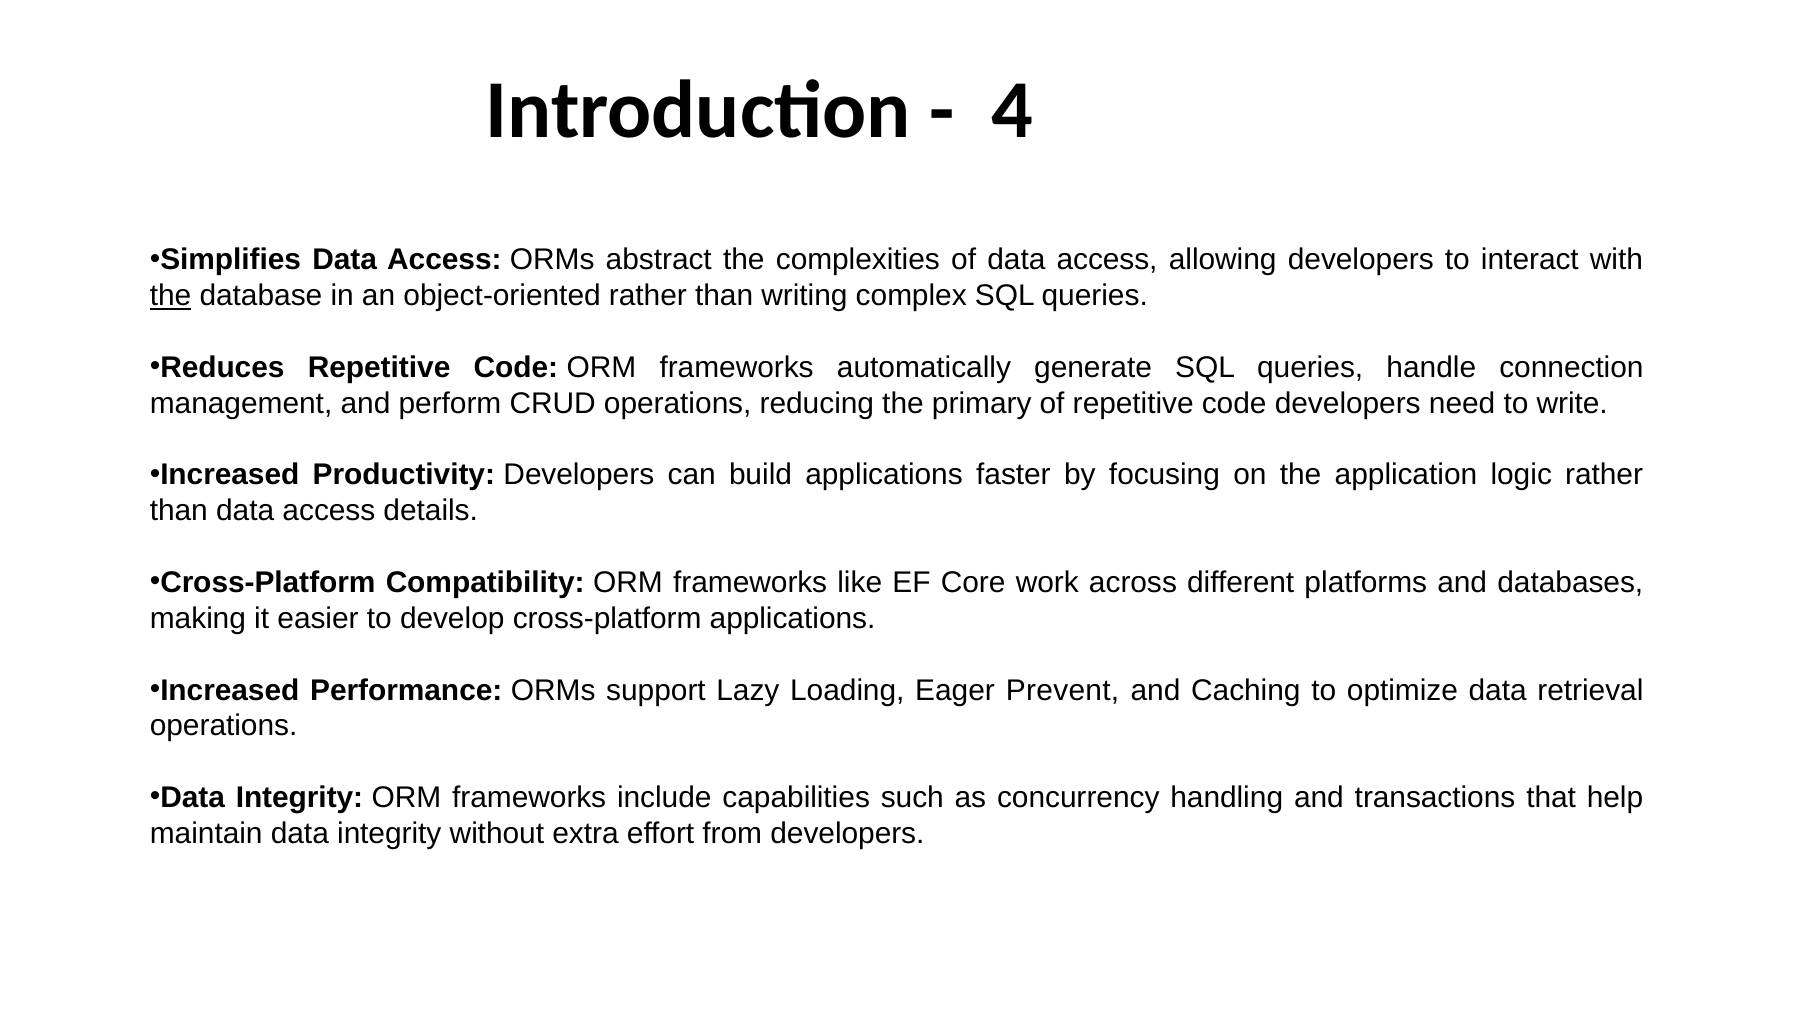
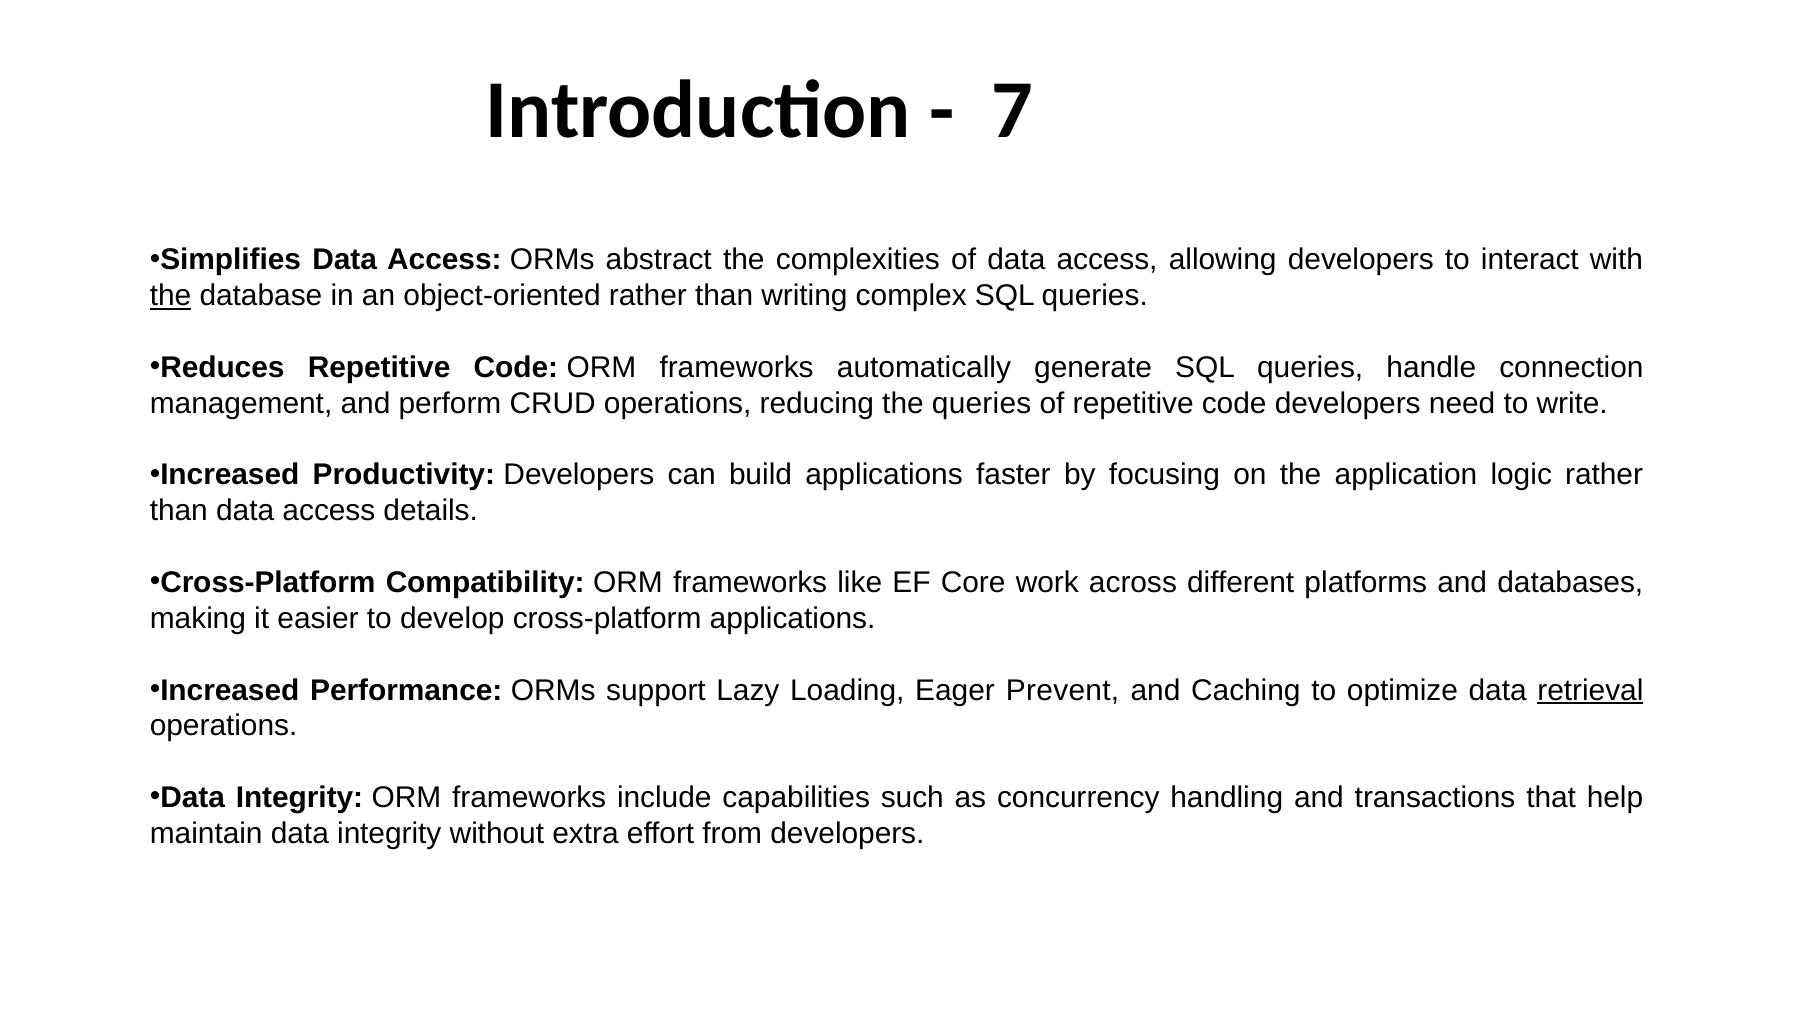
4: 4 -> 7 (1013, 110)
the primary: primary -> queries (982, 404)
retrieval underline: none -> present (1590, 691)
